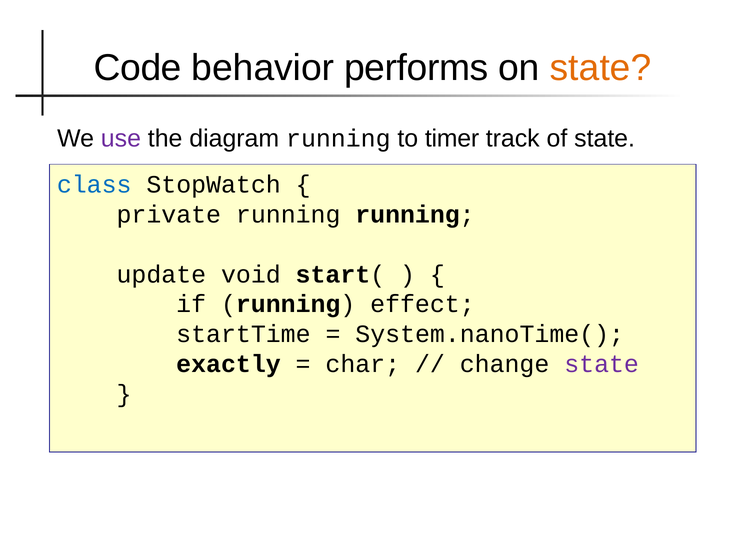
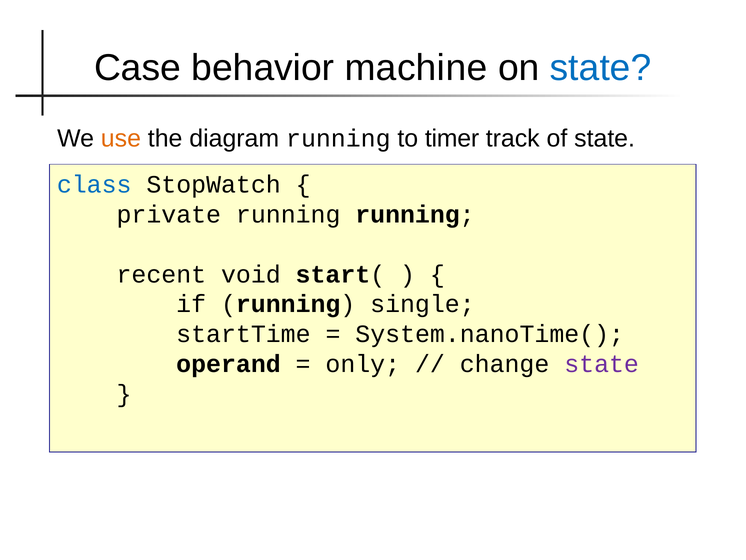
Code: Code -> Case (137, 68)
performs: performs -> machine (416, 68)
state colour: orange -> blue (601, 68)
use colour: purple -> orange (121, 139)
update: update -> recent (161, 274)
effect: effect -> single (422, 304)
exactly: exactly -> operand (228, 364)
char: char -> only (363, 364)
